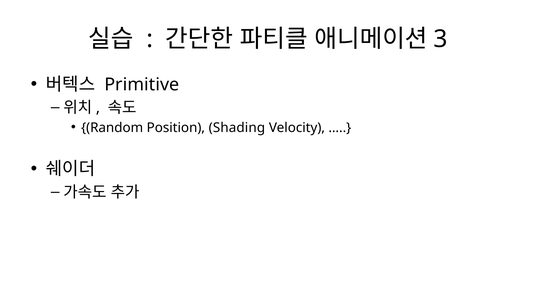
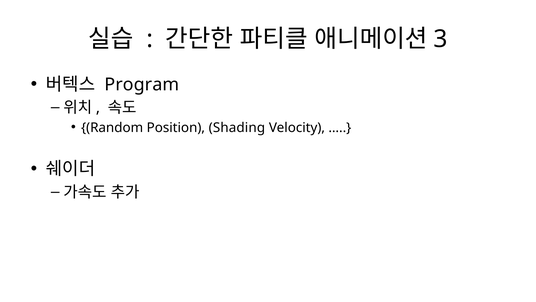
Primitive: Primitive -> Program (142, 84)
